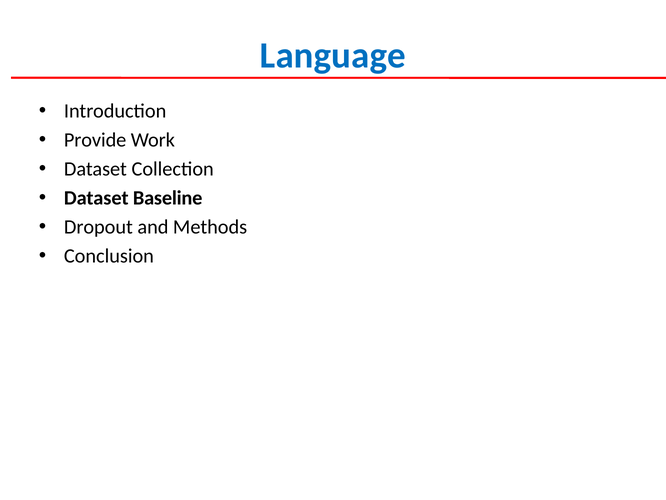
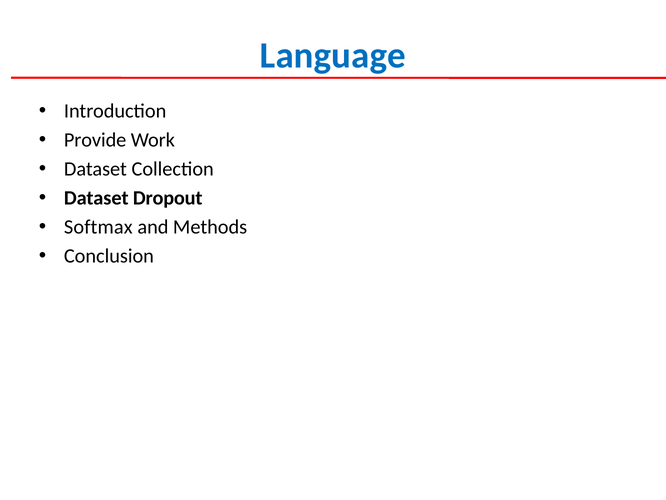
Baseline: Baseline -> Dropout (168, 198)
Dropout: Dropout -> Softmax (98, 227)
